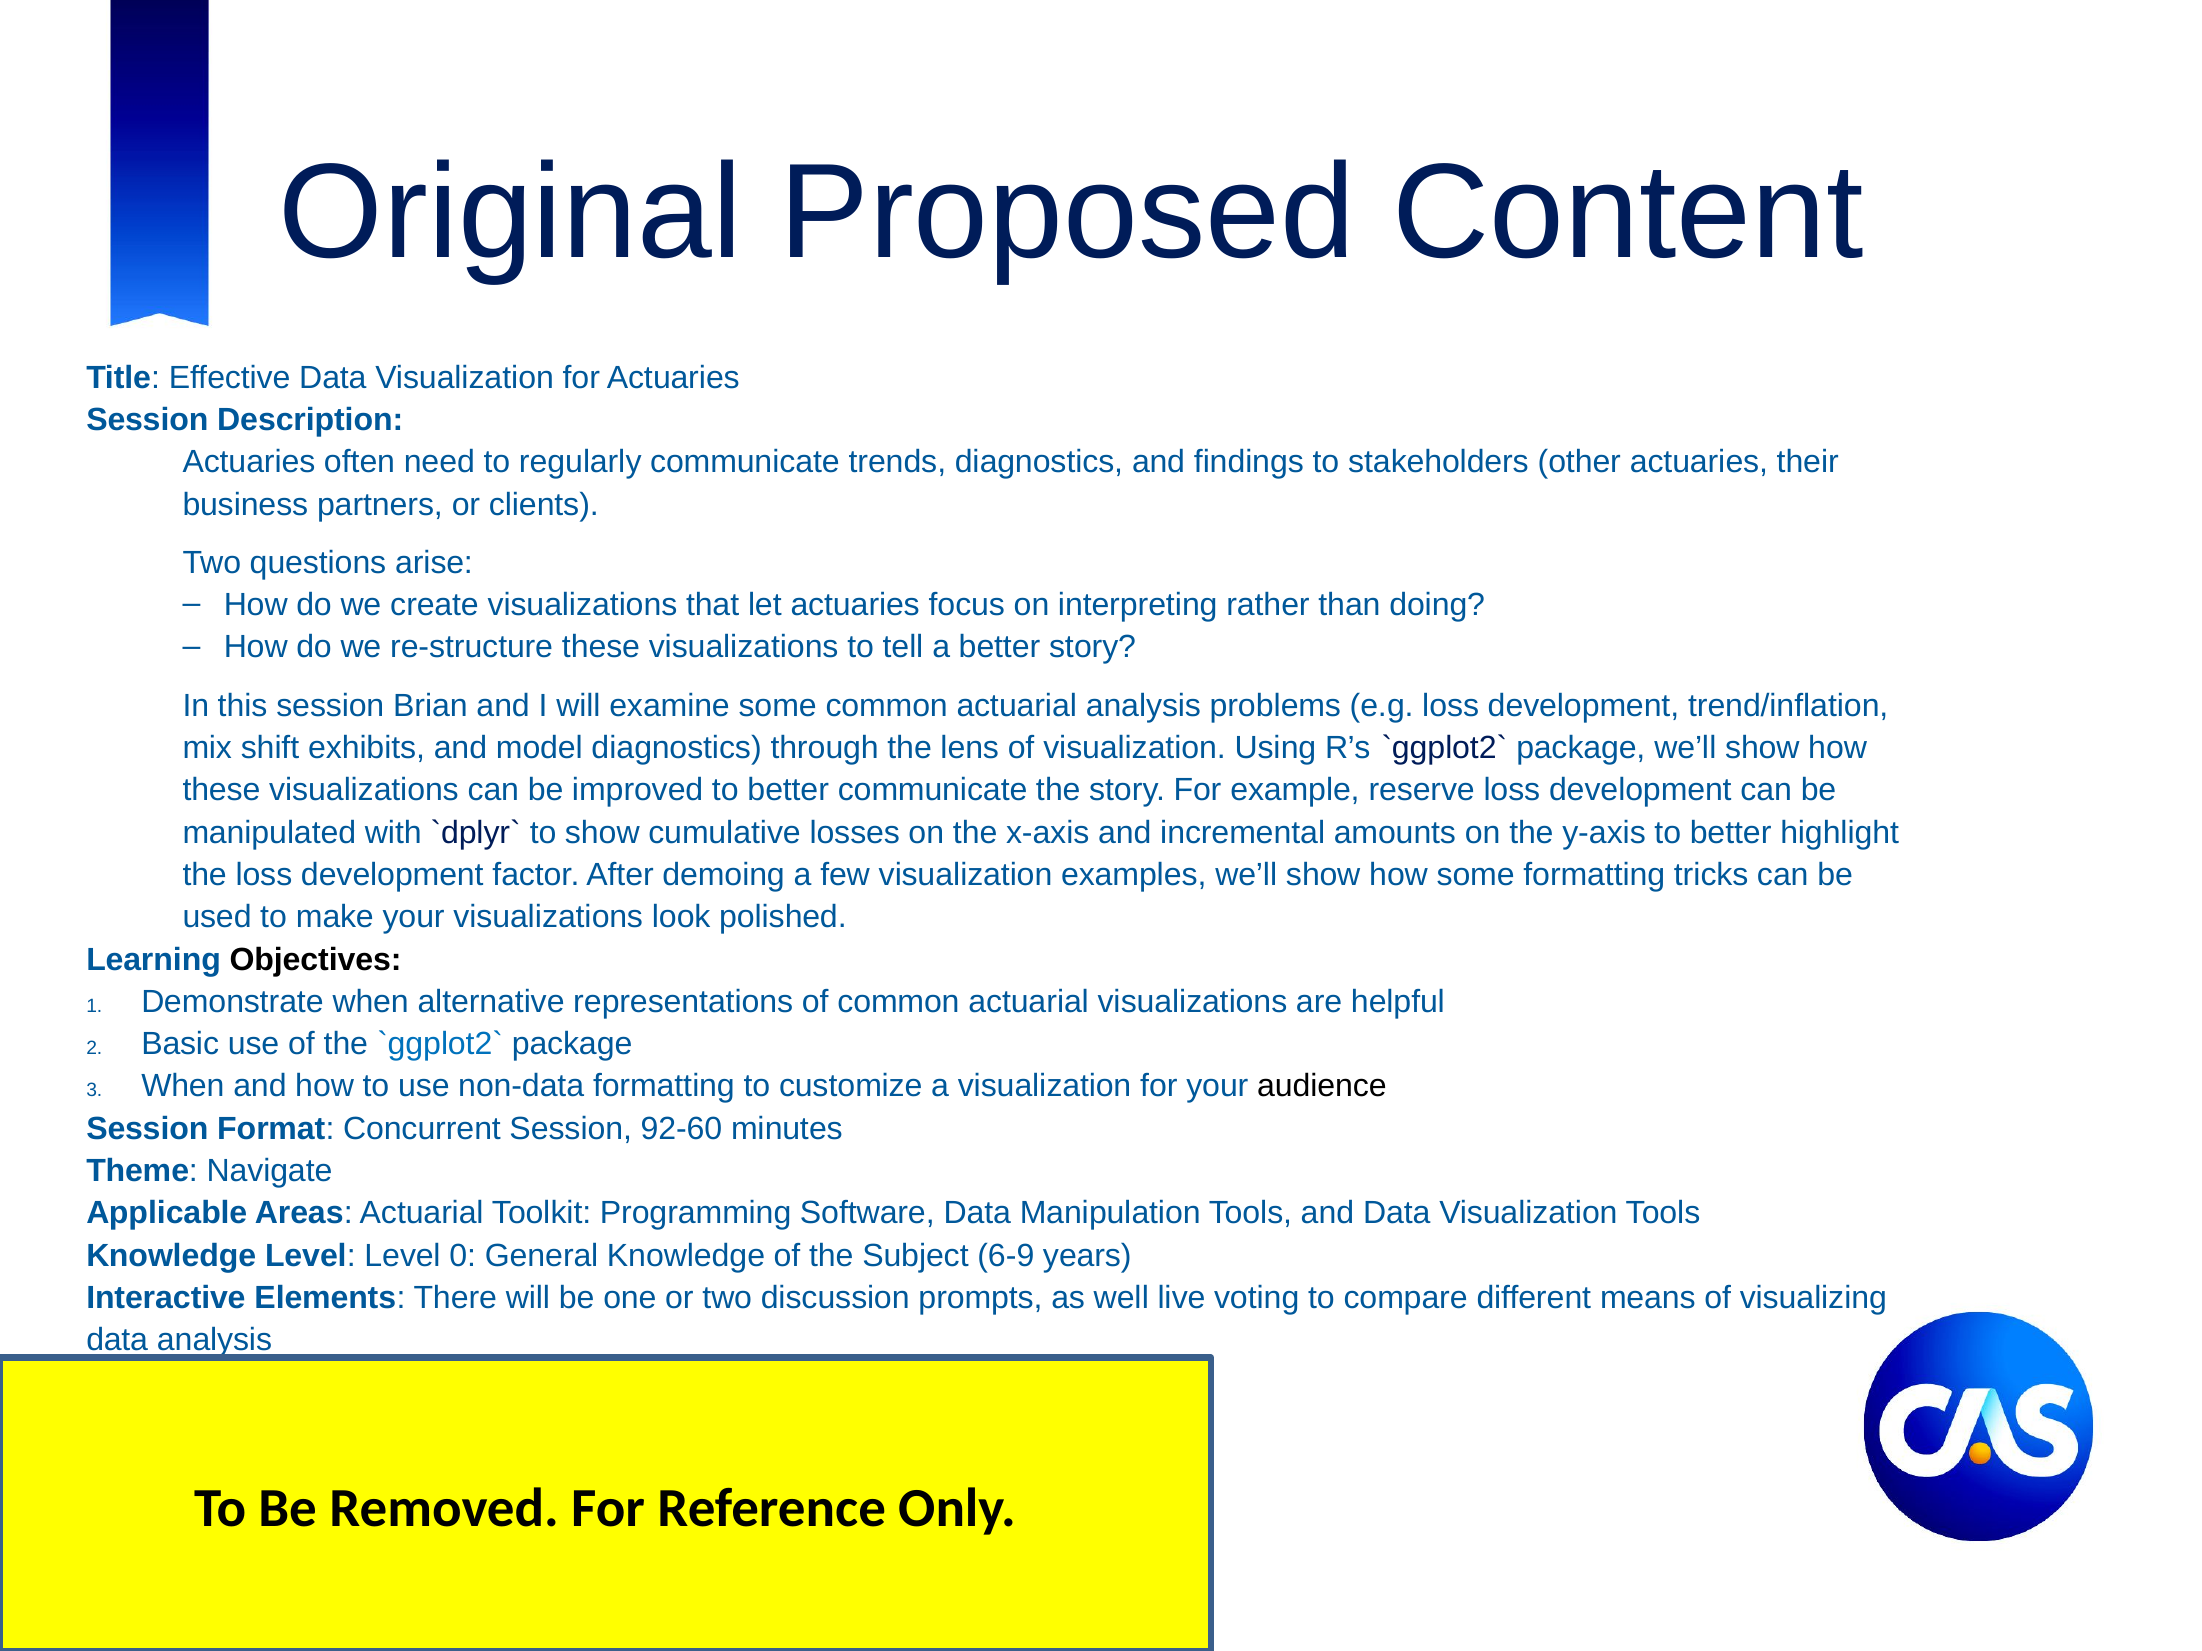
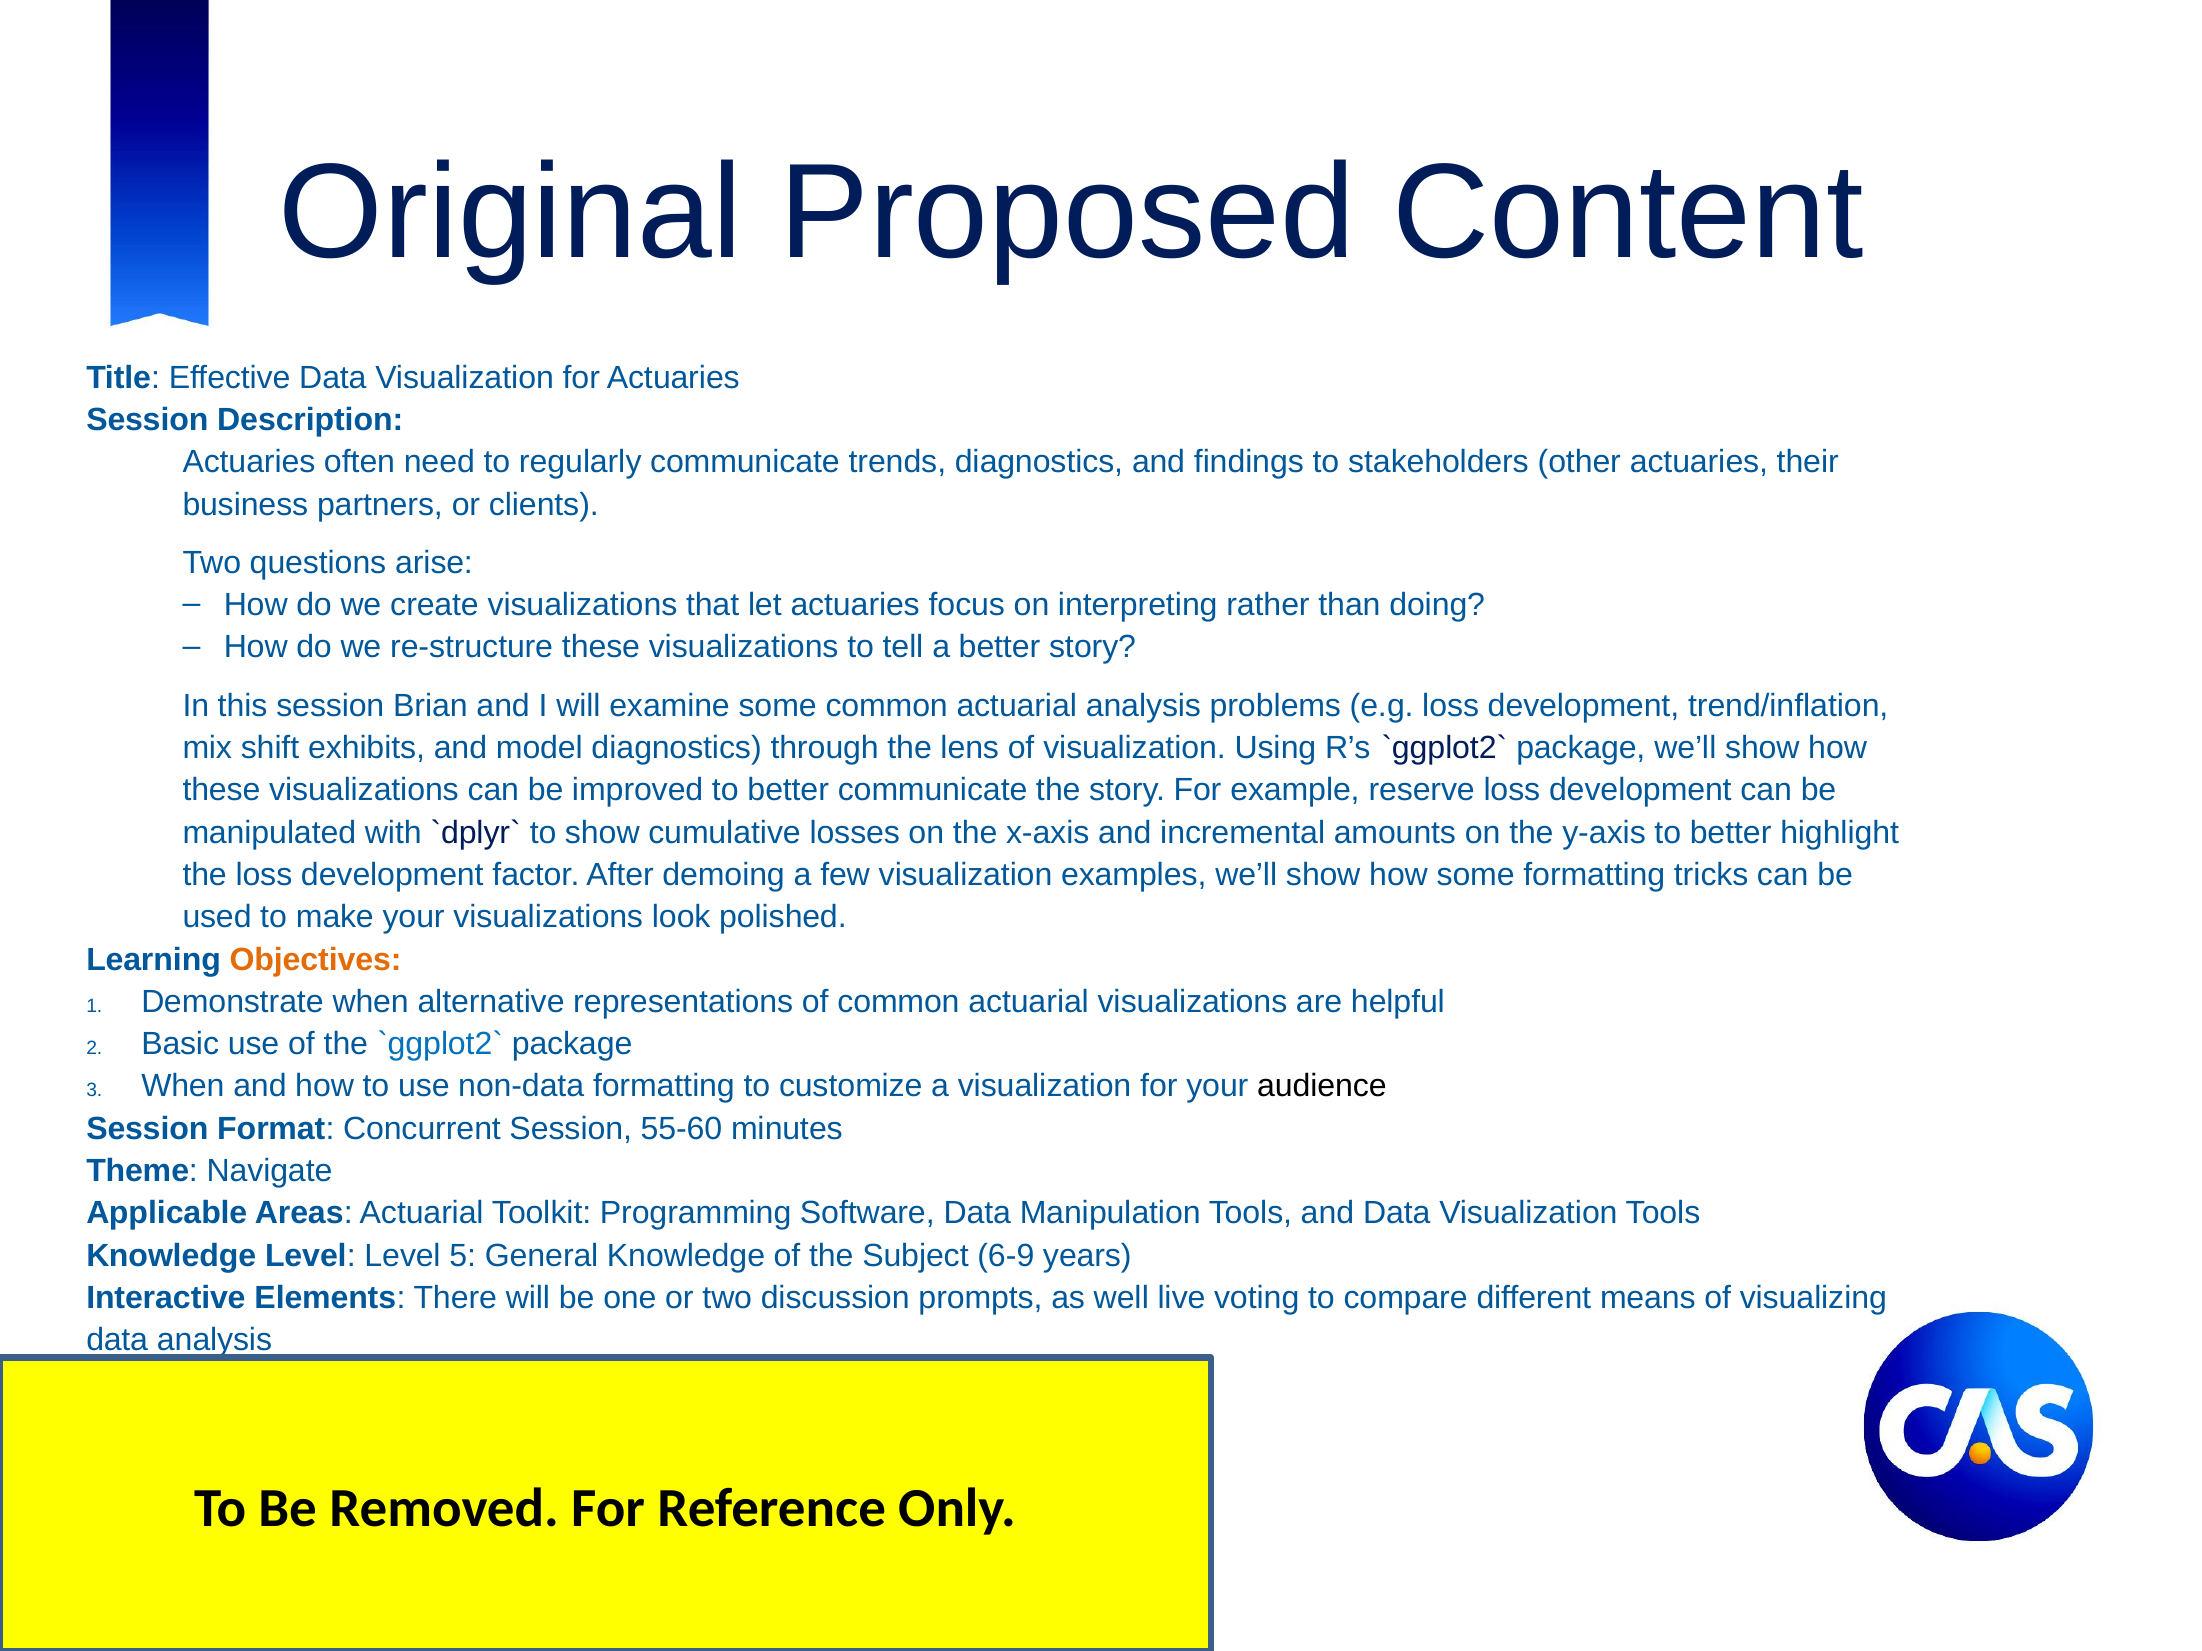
Objectives colour: black -> orange (316, 960)
92-60: 92-60 -> 55-60 (681, 1129)
0: 0 -> 5 (463, 1256)
